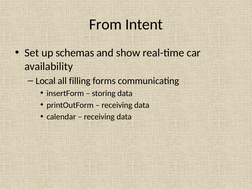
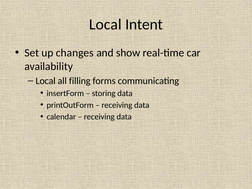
From: From -> Local (105, 24)
schemas: schemas -> changes (75, 53)
